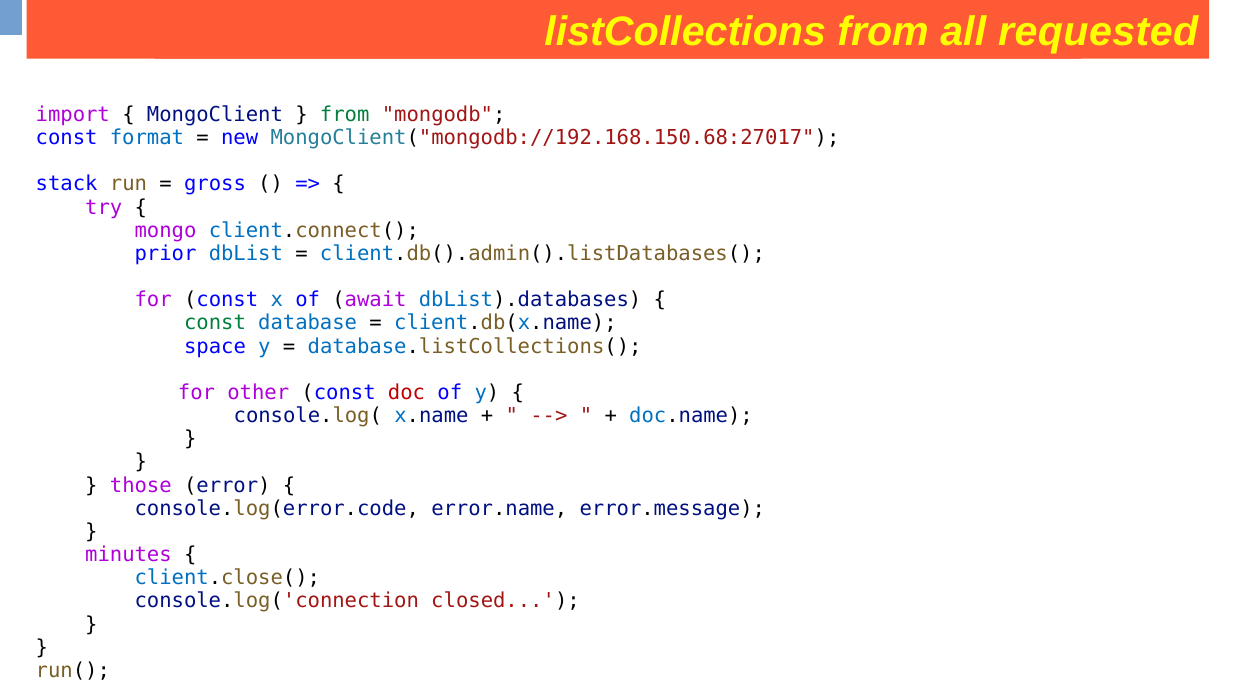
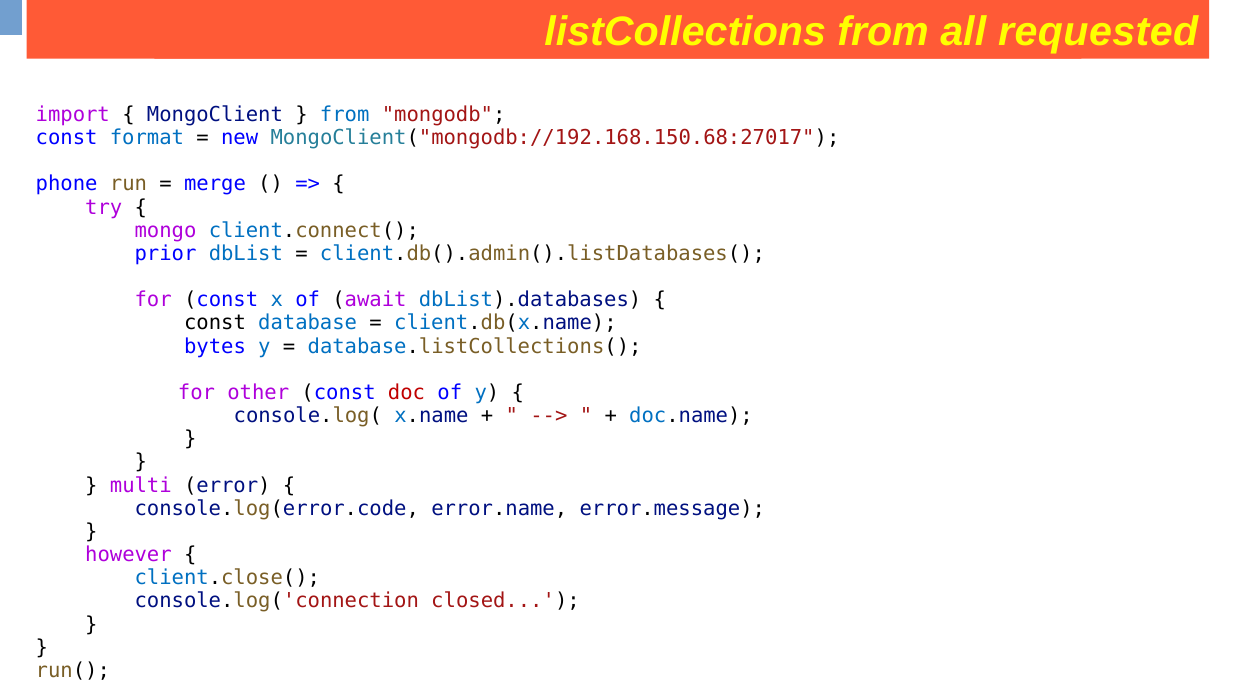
from colour: green -> blue (345, 115)
stack: stack -> phone (67, 184)
gross: gross -> merge (215, 184)
const colour: green -> black (215, 323)
space: space -> bytes (215, 346)
those: those -> multi (141, 485)
minutes: minutes -> however (128, 555)
